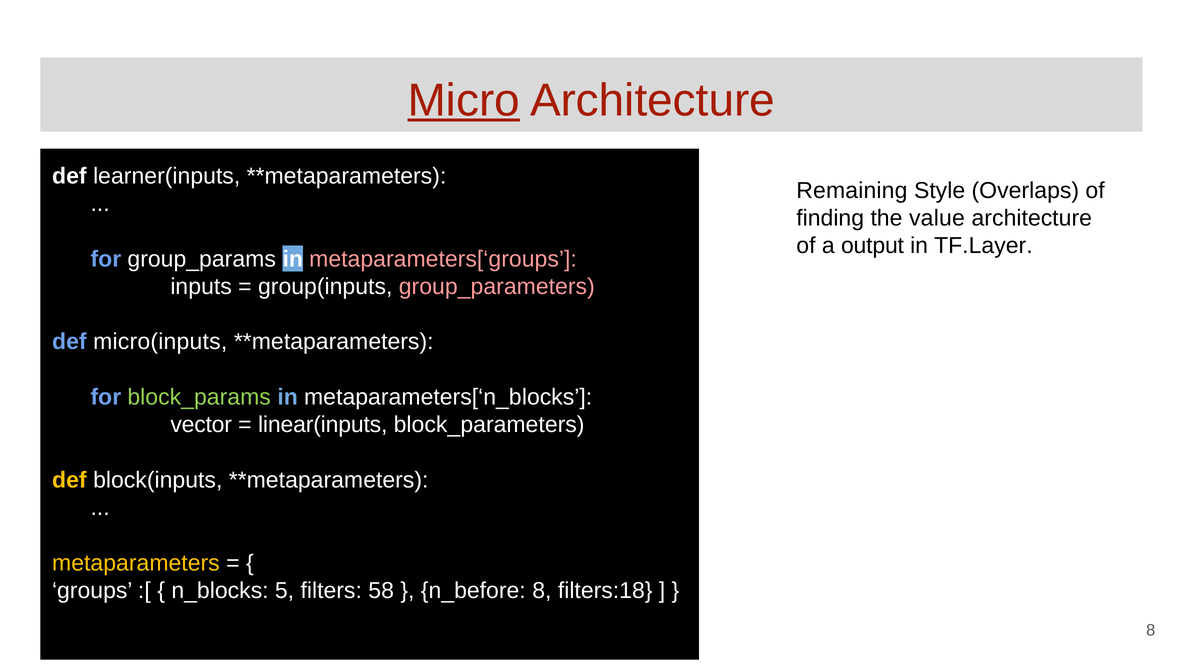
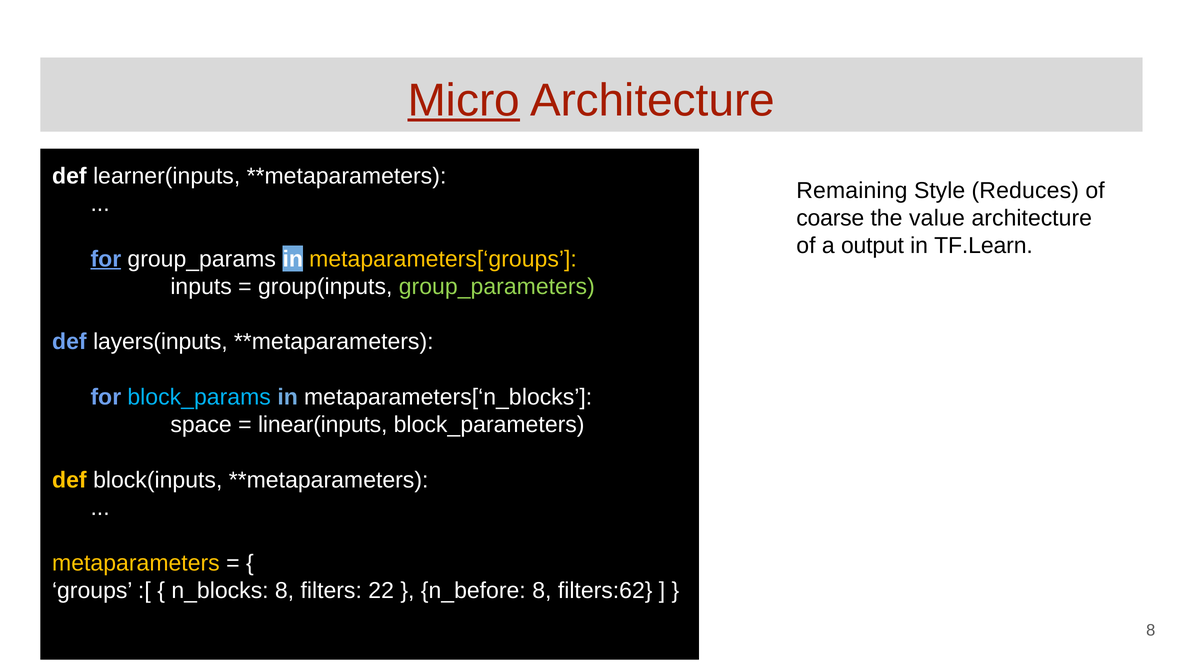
Overlaps: Overlaps -> Reduces (1025, 190)
finding: finding -> coarse (830, 218)
TF.Layer: TF.Layer -> TF.Learn (983, 246)
for underline: none -> present (106, 259)
metaparameters[‘groups colour: pink -> yellow (443, 259)
group_parameters colour: pink -> light green (497, 286)
micro(inputs: micro(inputs -> layers(inputs (160, 342)
block_params colour: light green -> light blue (199, 397)
vector: vector -> space (201, 424)
n_blocks 5: 5 -> 8 (285, 590)
58: 58 -> 22 (381, 590)
filters:18: filters:18 -> filters:62 (605, 590)
